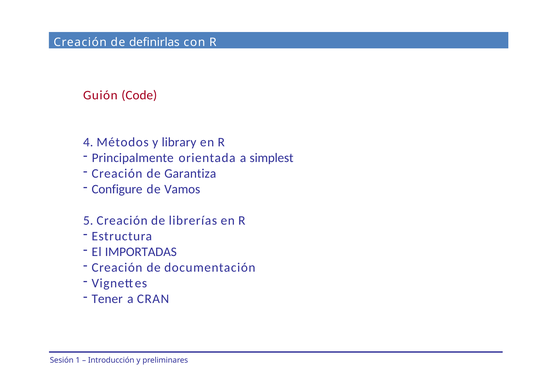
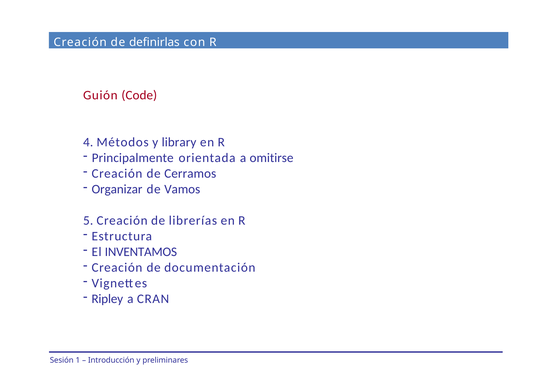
simplest: simplest -> omitirse (272, 158)
Garantiza: Garantiza -> Cerramos (190, 174)
Configure: Configure -> Organizar (117, 189)
IMPORTADAS: IMPORTADAS -> INVENTAMOS (141, 252)
Tener: Tener -> Ripley (107, 299)
